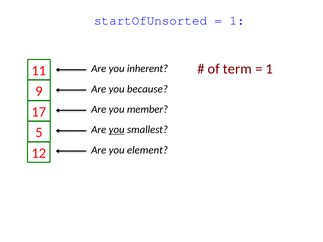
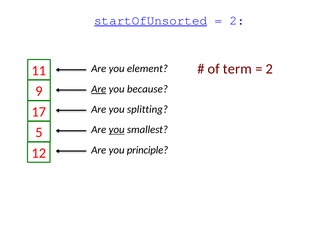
startOfUnsorted underline: none -> present (151, 20)
1: 1 -> 2 (237, 20)
1: 1 -> 2 (269, 69)
inherent: inherent -> element (147, 69)
Are underline: none -> present (99, 89)
member: member -> splitting (147, 109)
element: element -> principle (147, 150)
